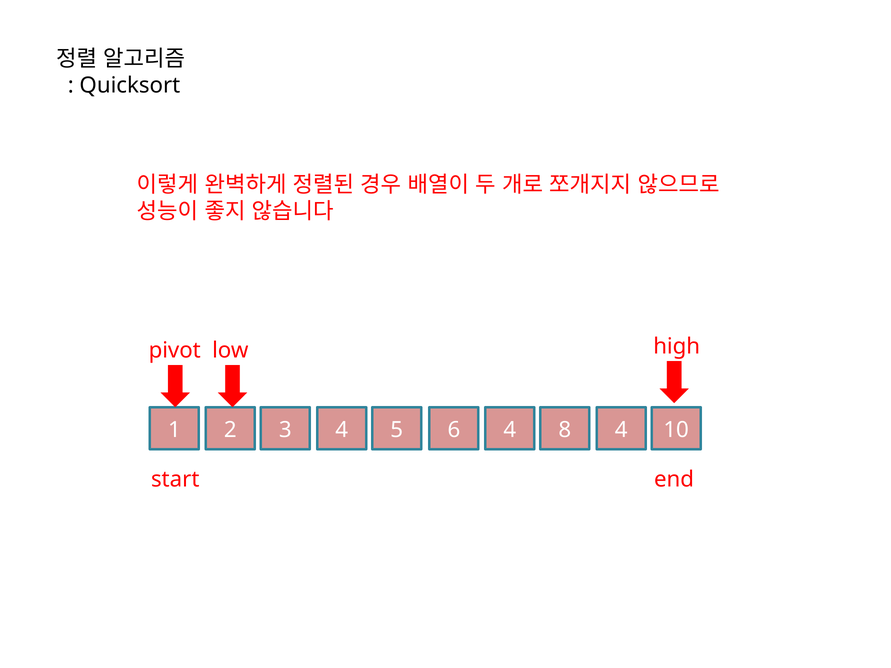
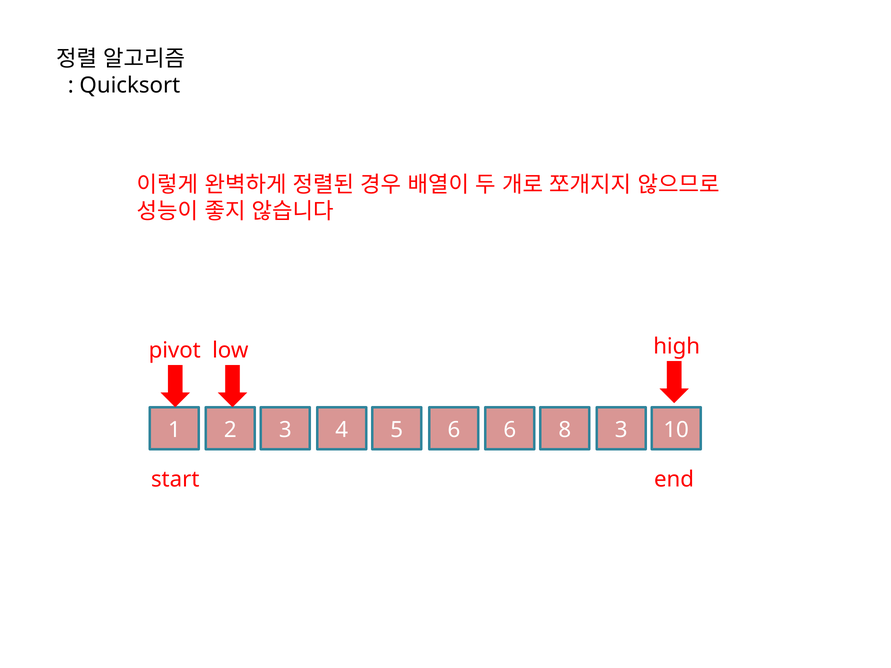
6 4: 4 -> 6 (510, 430)
8 4: 4 -> 3 (621, 430)
